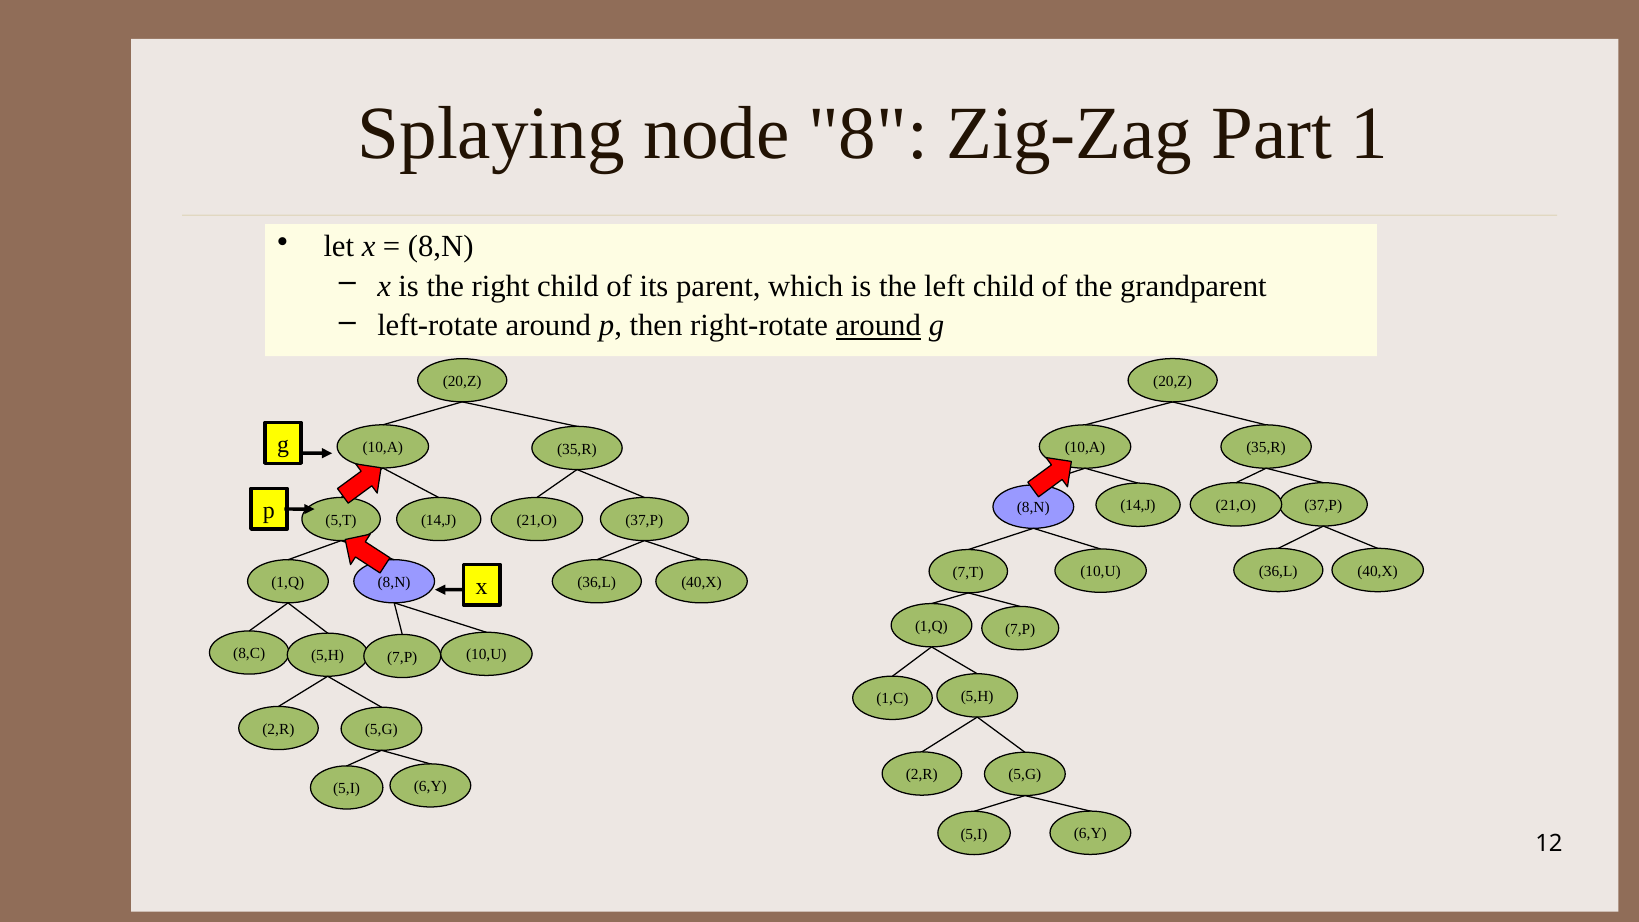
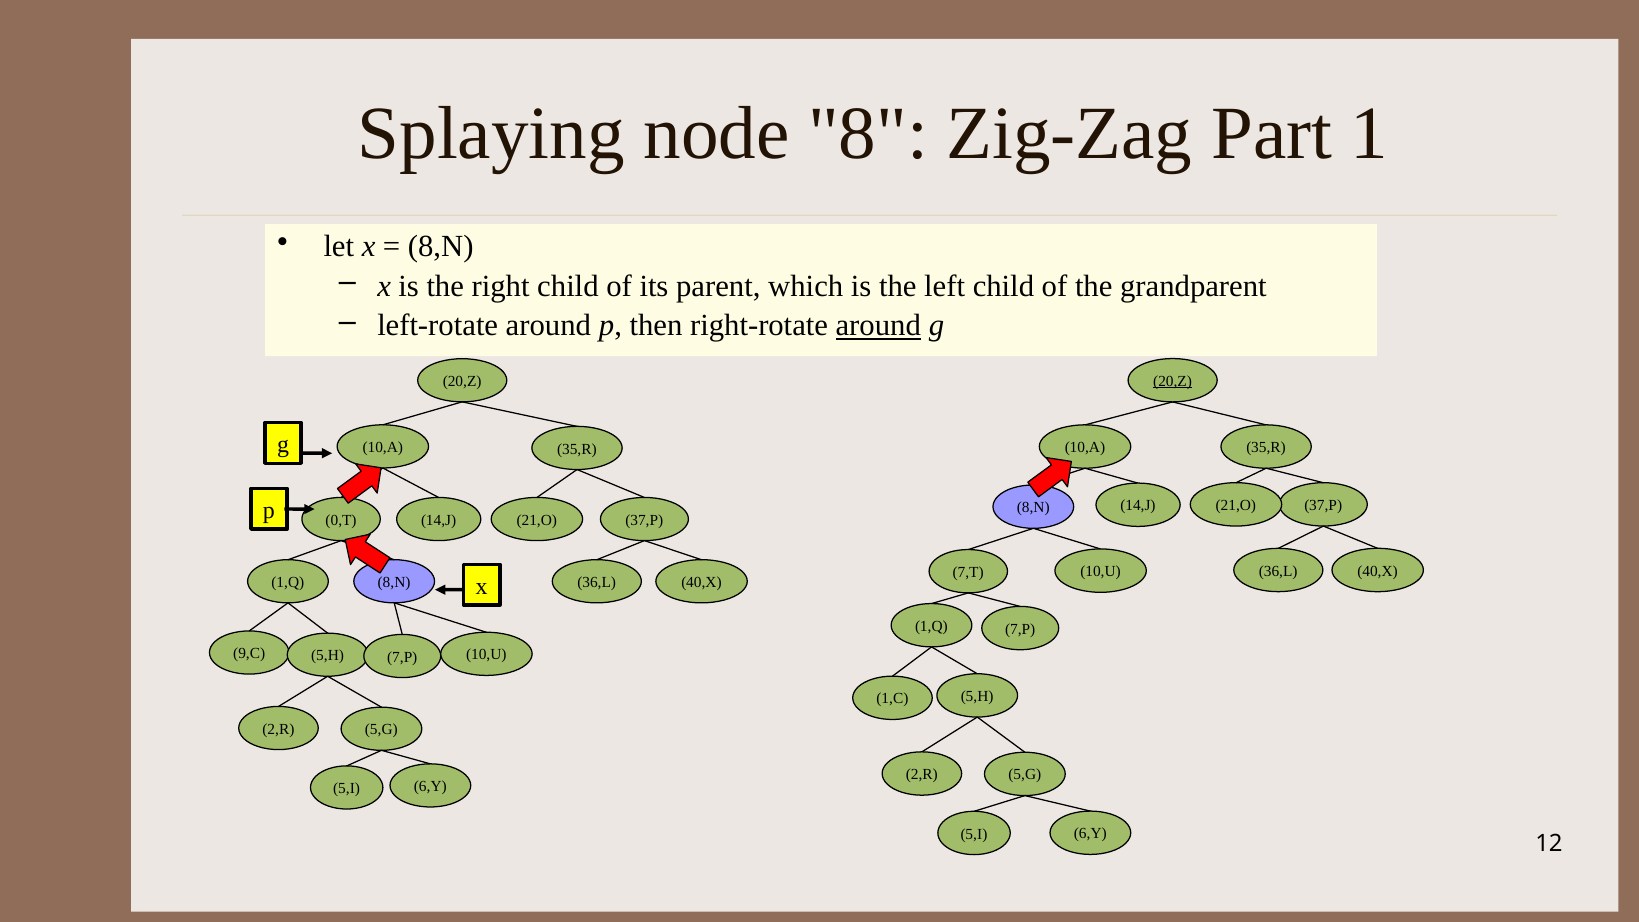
20,Z underline: none -> present (1173, 381)
5,T: 5,T -> 0,T (341, 520)
8,C: 8,C -> 9,C (249, 653)
